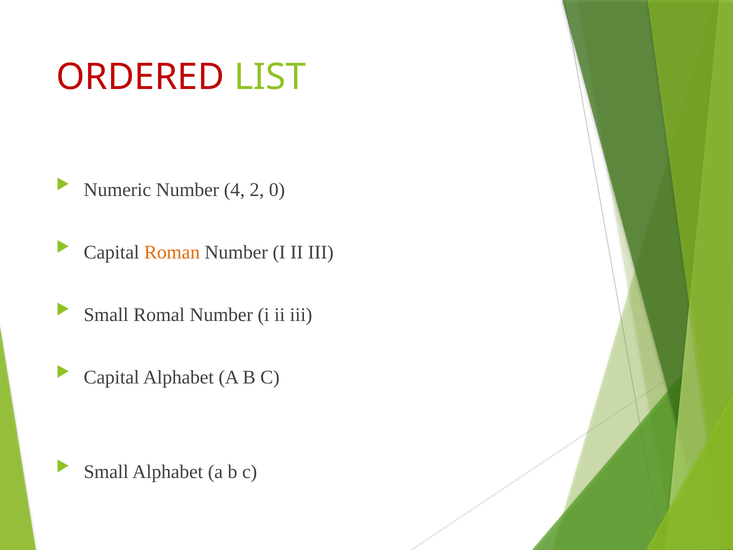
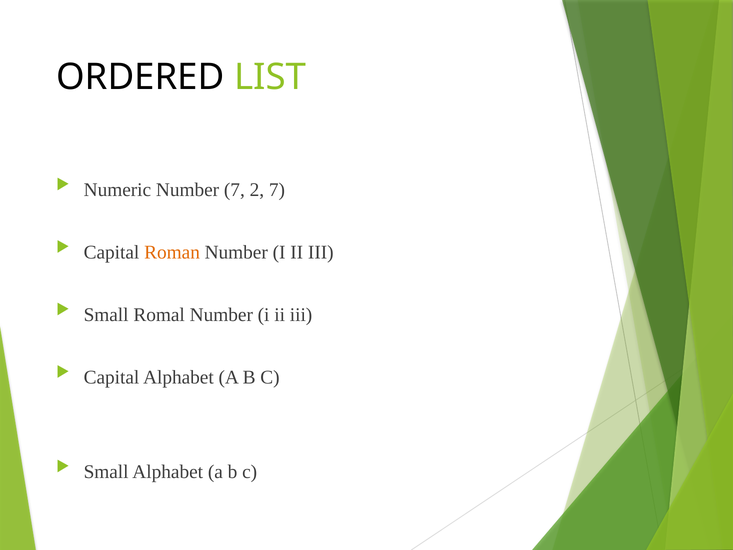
ORDERED colour: red -> black (140, 77)
Number 4: 4 -> 7 (234, 190)
2 0: 0 -> 7 (277, 190)
